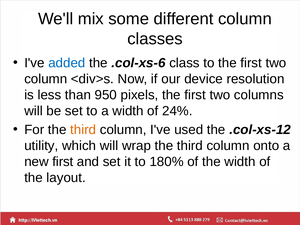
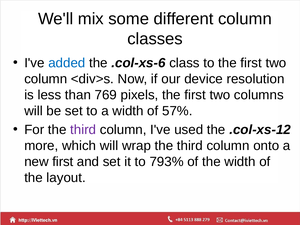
950: 950 -> 769 (106, 95)
24%: 24% -> 57% (177, 111)
third colour: orange -> purple (83, 130)
utility: utility -> more (41, 146)
180%: 180% -> 793% (167, 162)
